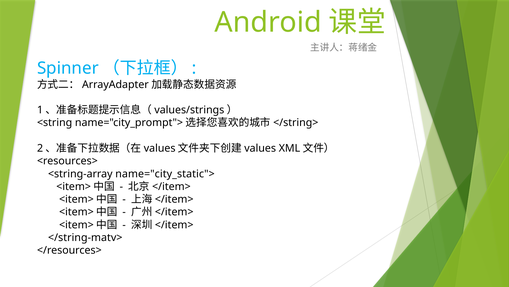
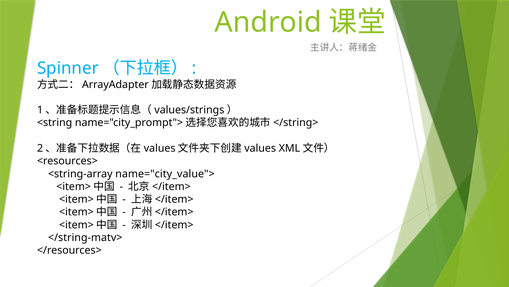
name="city_static">: name="city_static"> -> name="city_value"> (165, 173)
